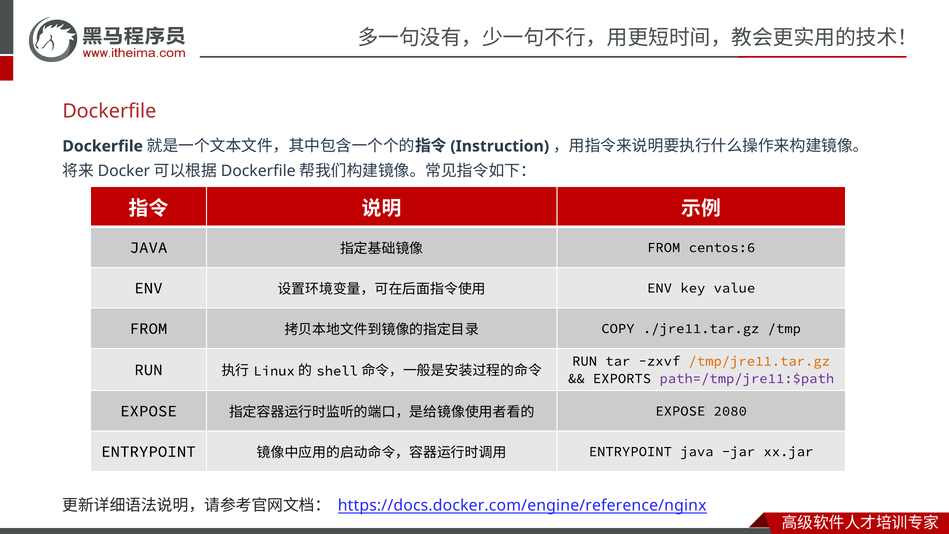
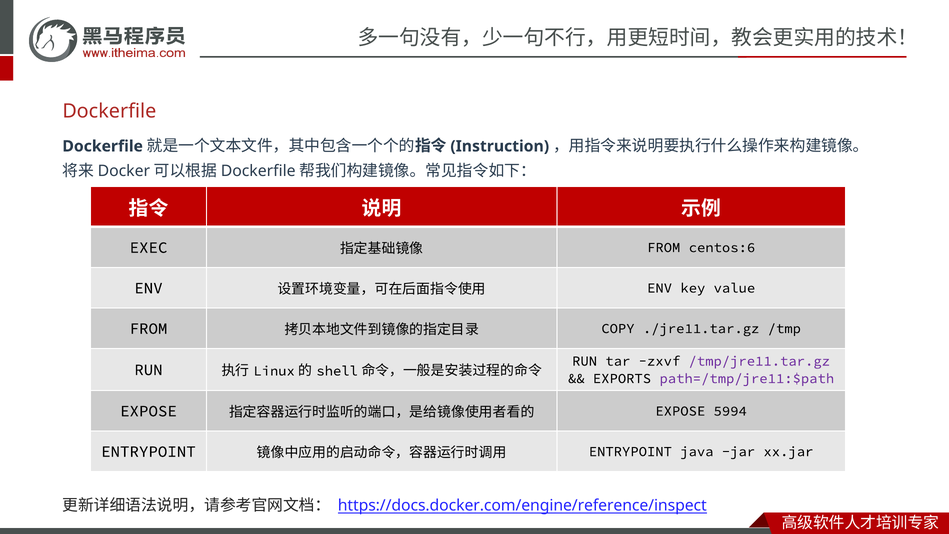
JAVA: JAVA -> EXEC (149, 248)
/tmp/jre11.tar.gz colour: orange -> purple (759, 361)
2080: 2080 -> 5994 (730, 411)
https://docs.docker.com/engine/reference/nginx: https://docs.docker.com/engine/reference/nginx -> https://docs.docker.com/engine/reference/inspect (522, 506)
